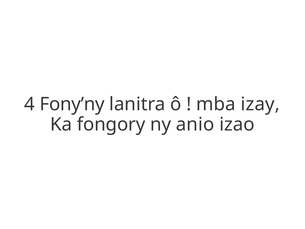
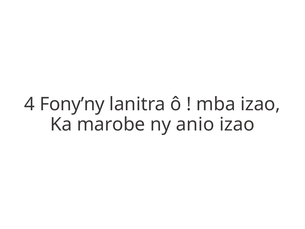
mba izay: izay -> izao (260, 104)
fongory: fongory -> marobe (111, 124)
